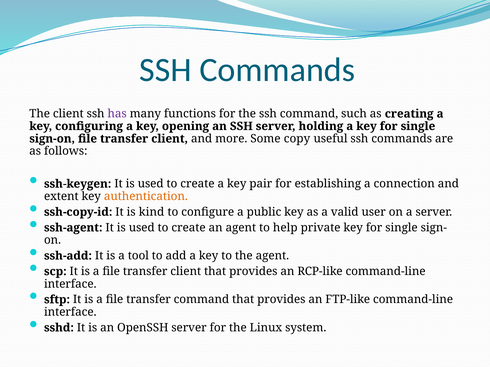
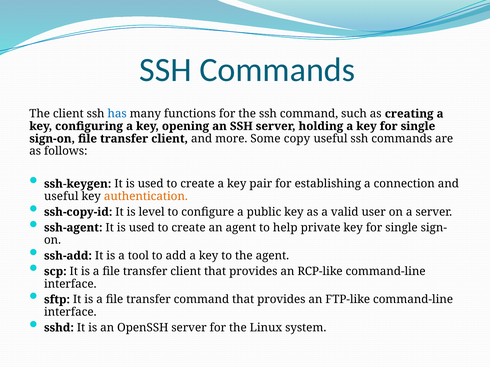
has colour: purple -> blue (117, 114)
extent: extent -> useful (61, 197)
kind: kind -> level (152, 212)
